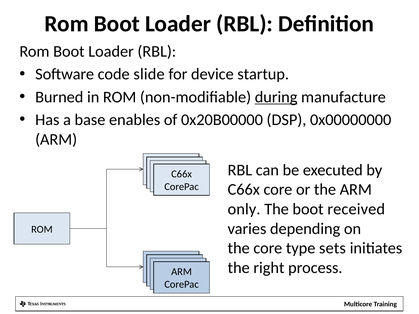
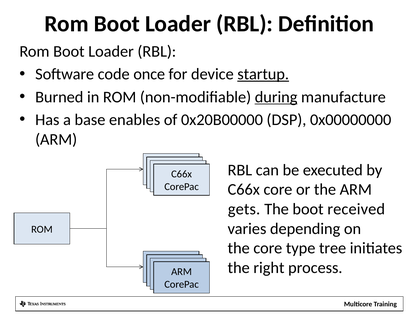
slide: slide -> once (149, 74)
startup underline: none -> present (263, 74)
only: only -> gets (244, 209)
sets: sets -> tree (333, 248)
